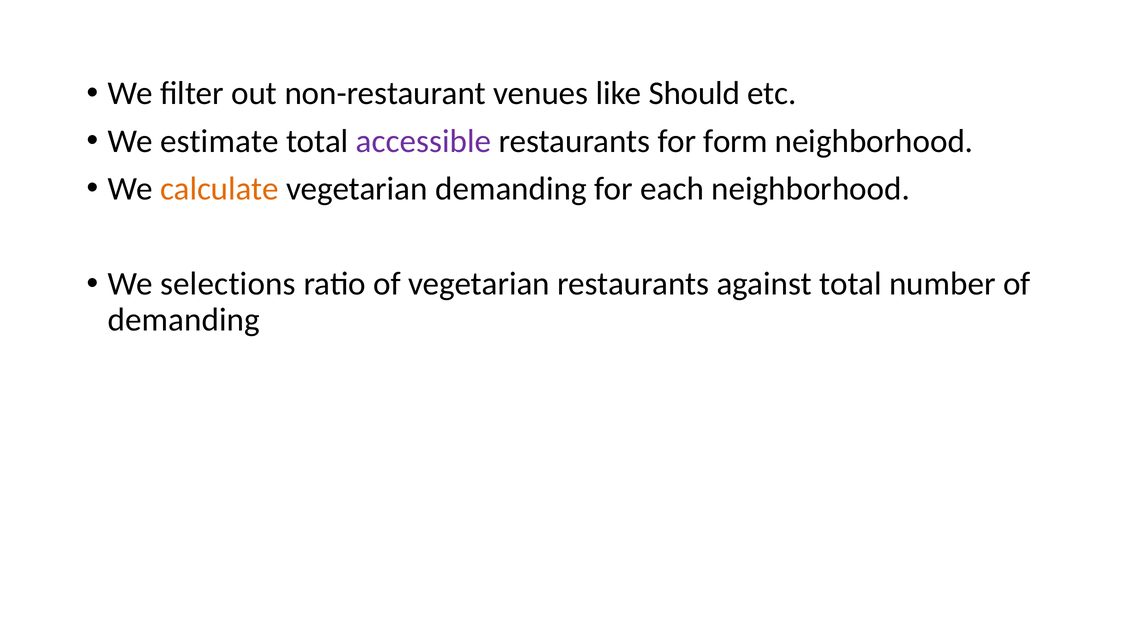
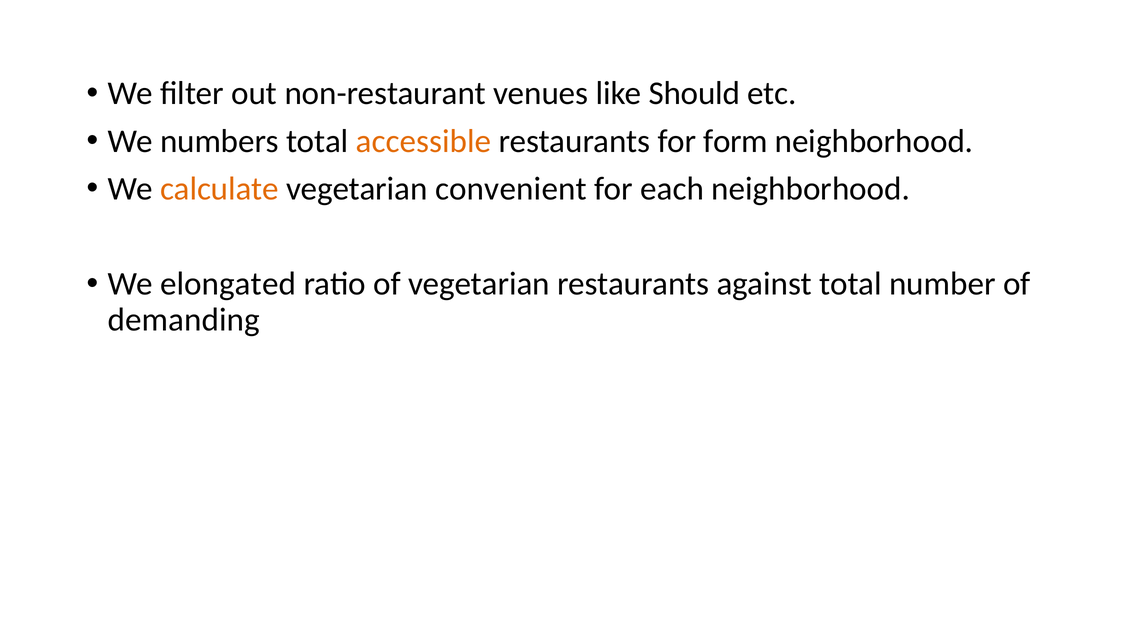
estimate: estimate -> numbers (219, 141)
accessible colour: purple -> orange (424, 141)
vegetarian demanding: demanding -> convenient (511, 189)
selections: selections -> elongated (228, 284)
